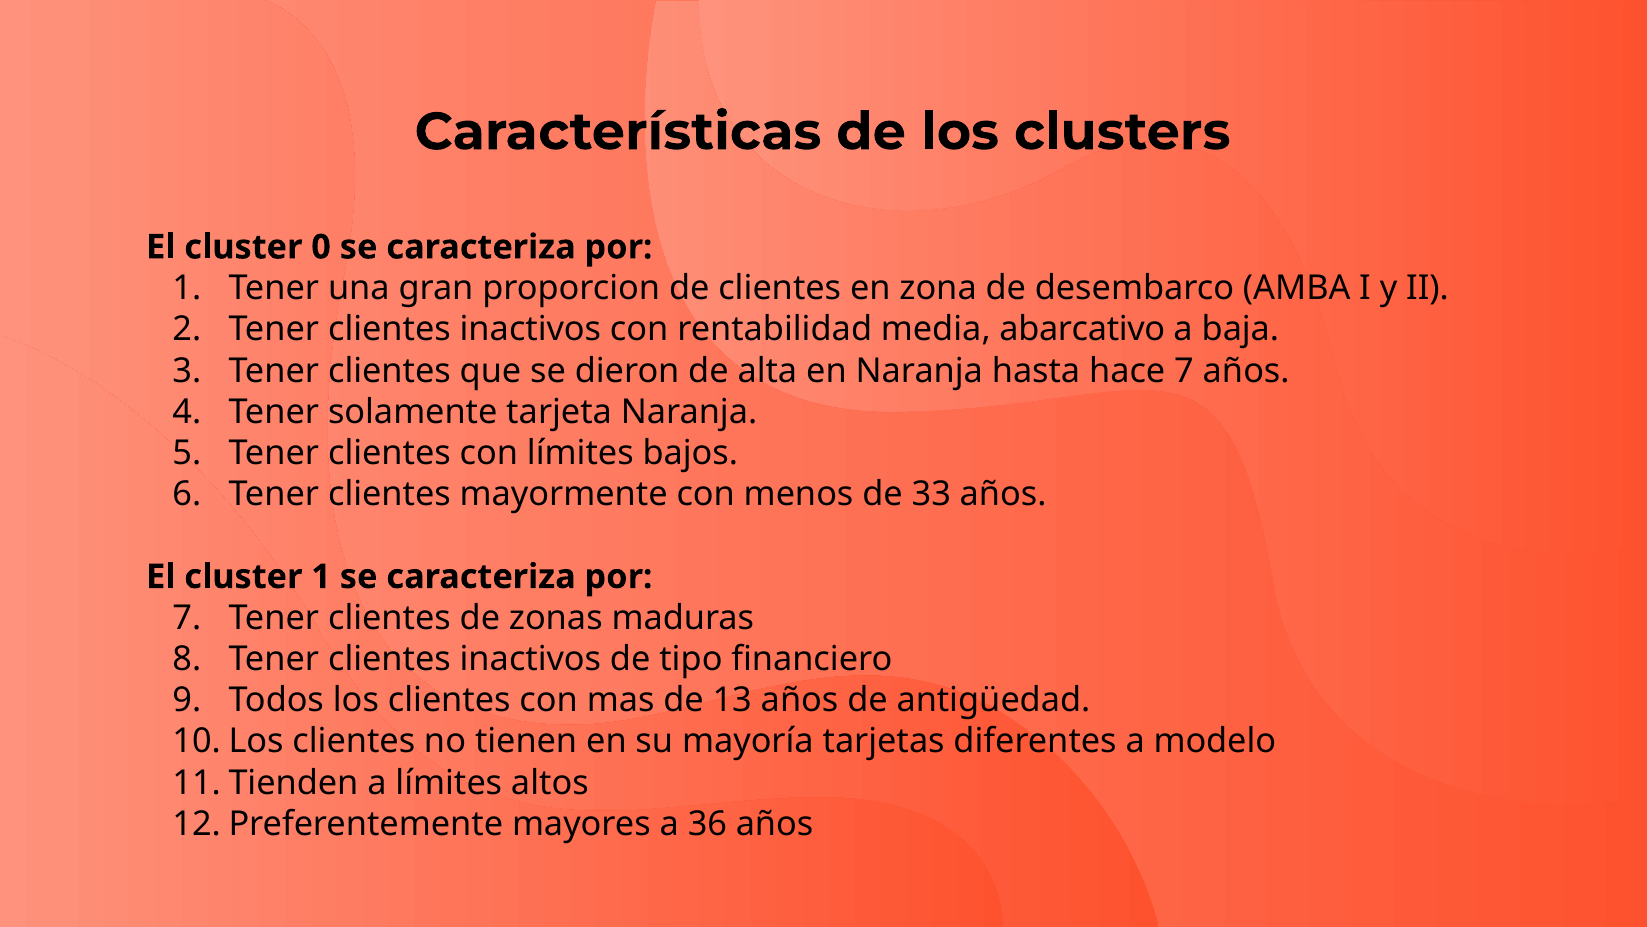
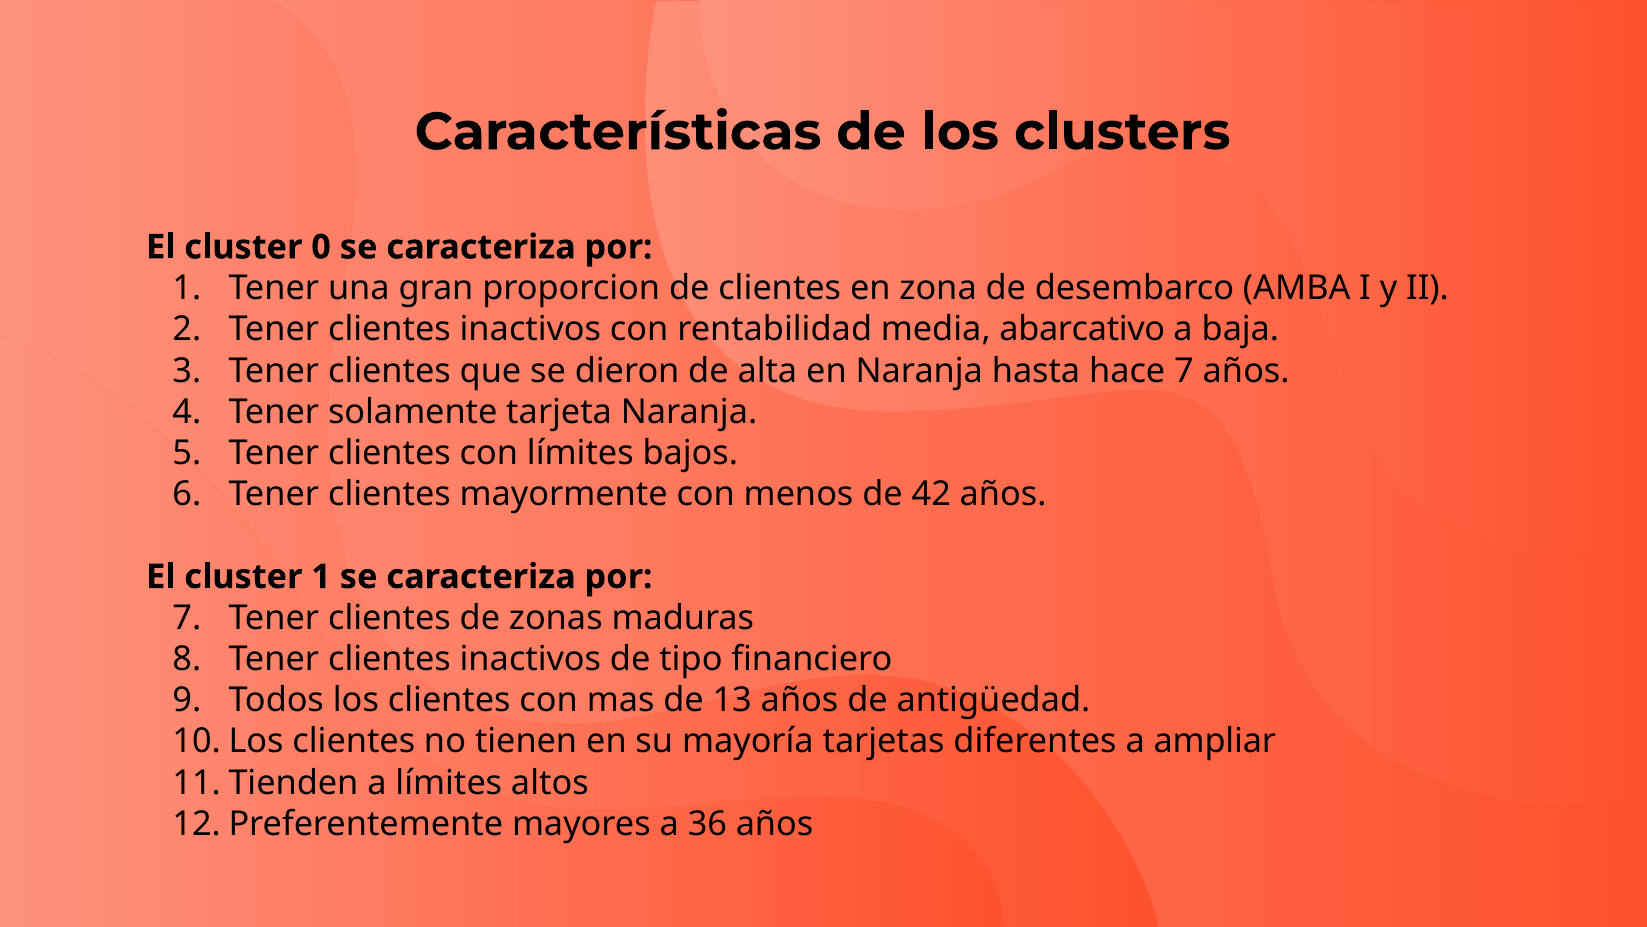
33: 33 -> 42 (931, 494)
modelo: modelo -> ampliar (1215, 741)
